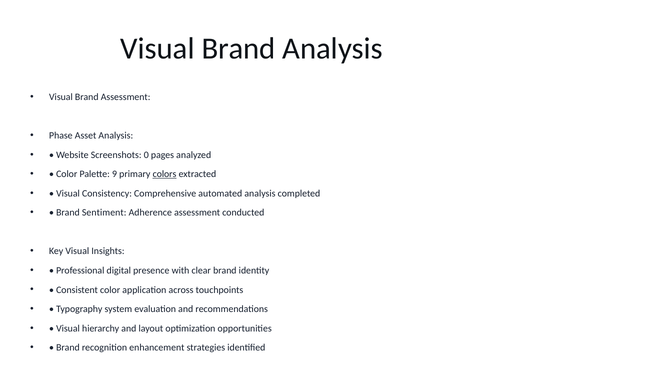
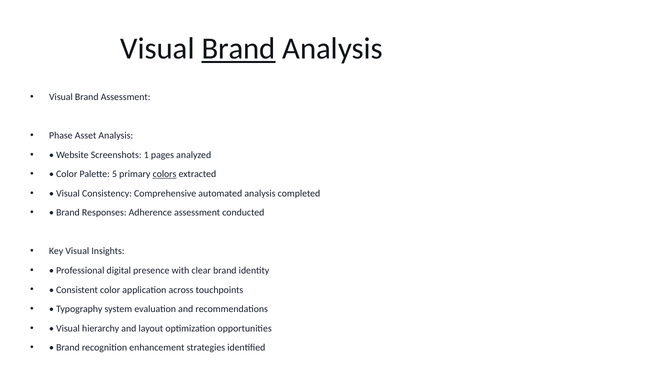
Brand underline: none -> present (239, 49)
0: 0 -> 1 (146, 155)
9: 9 -> 5 (115, 174)
Sentiment: Sentiment -> Responses (104, 213)
